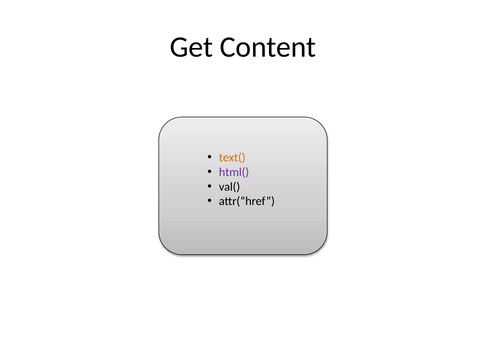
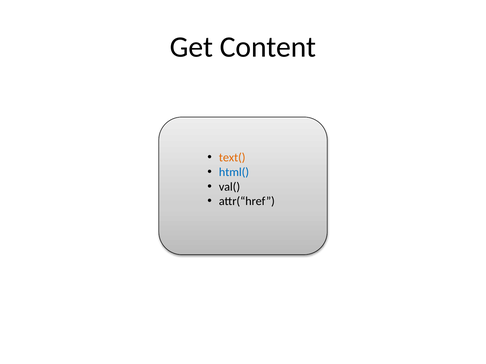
html( colour: purple -> blue (234, 172)
